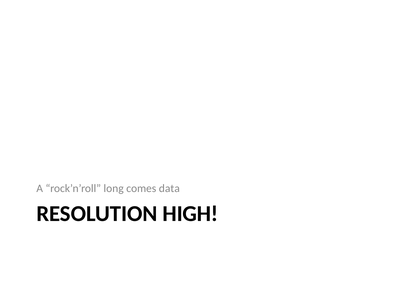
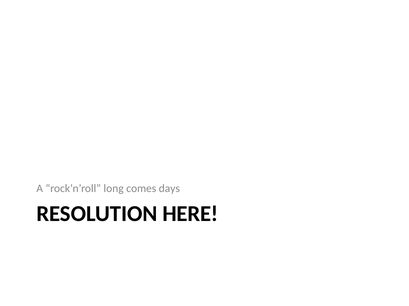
data: data -> days (169, 189)
HIGH: HIGH -> HERE (190, 214)
